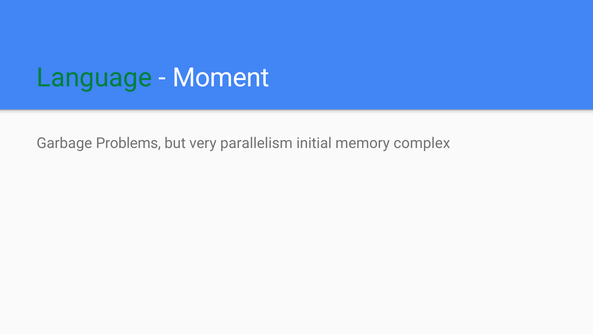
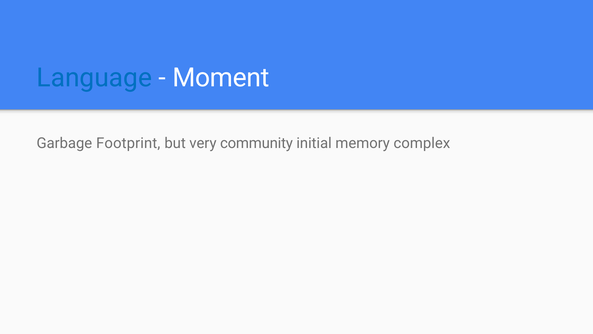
Language colour: green -> blue (94, 78)
Problems: Problems -> Footprint (128, 143)
parallelism: parallelism -> community (256, 143)
